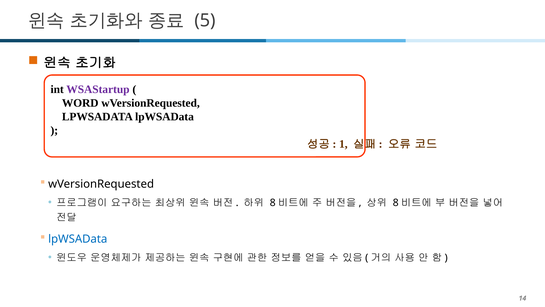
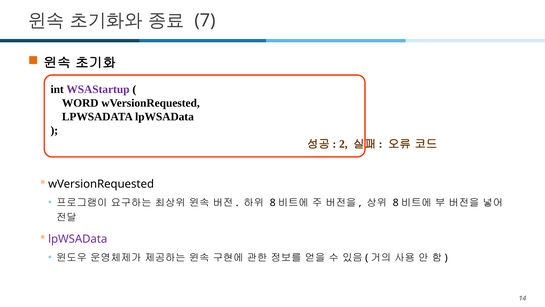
5: 5 -> 7 (205, 20)
1: 1 -> 2 (343, 144)
lpWSAData colour: blue -> purple (78, 239)
